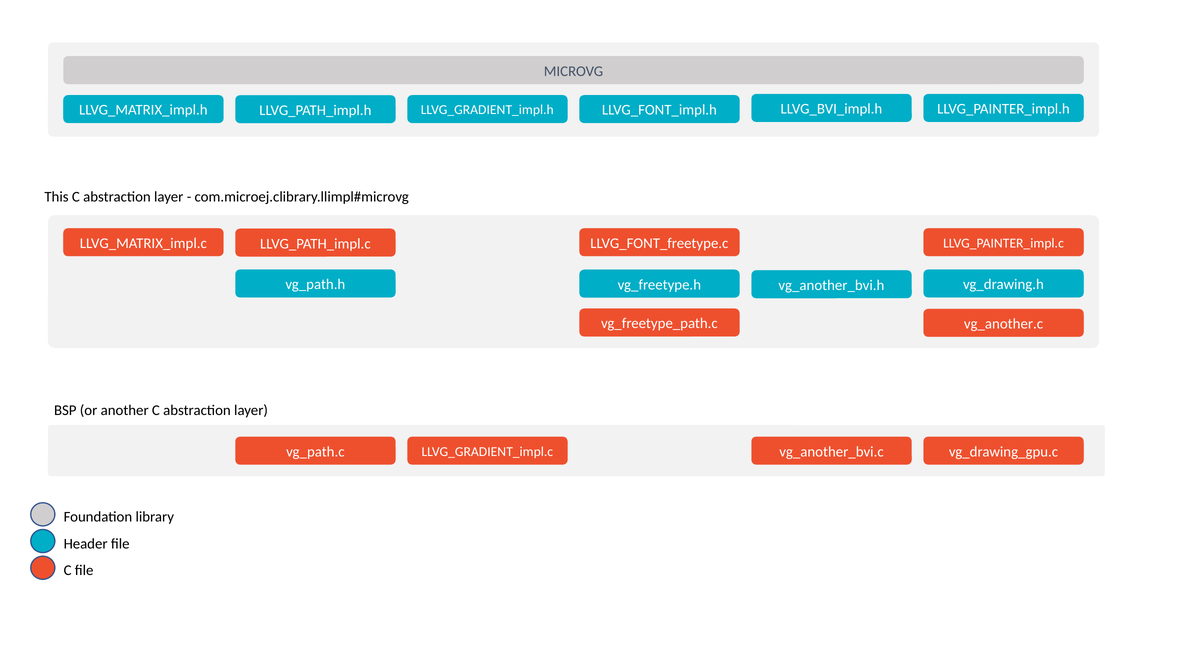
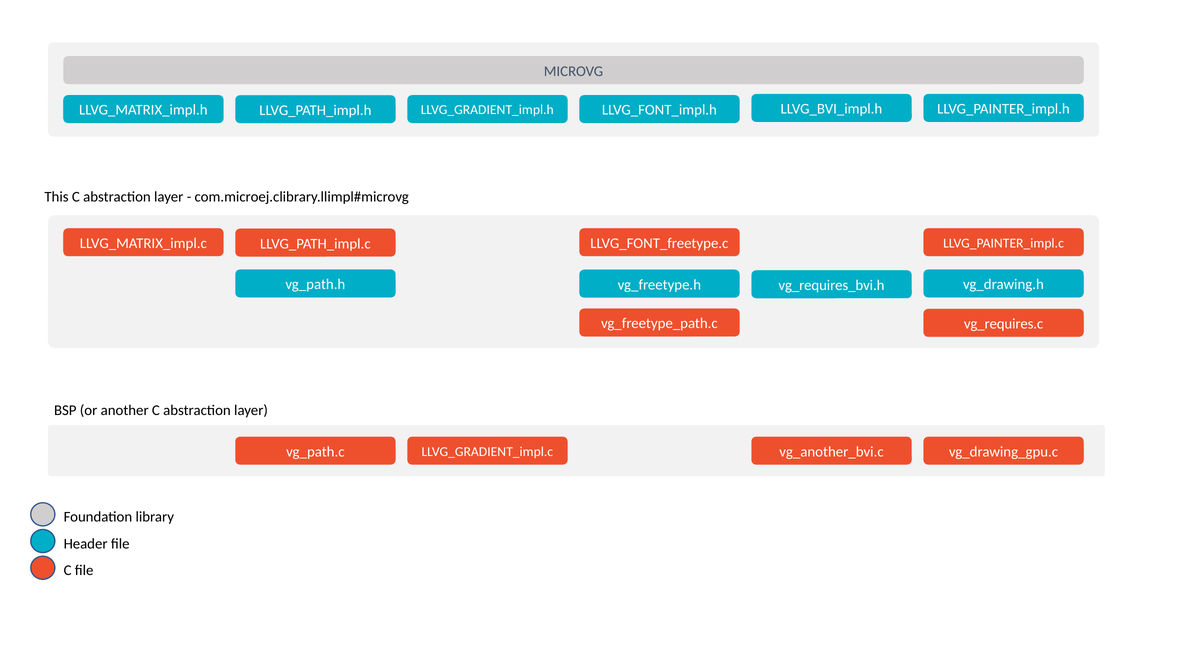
vg_another_bvi.h: vg_another_bvi.h -> vg_requires_bvi.h (831, 285)
vg_another.c: vg_another.c -> vg_requires.c (1004, 324)
